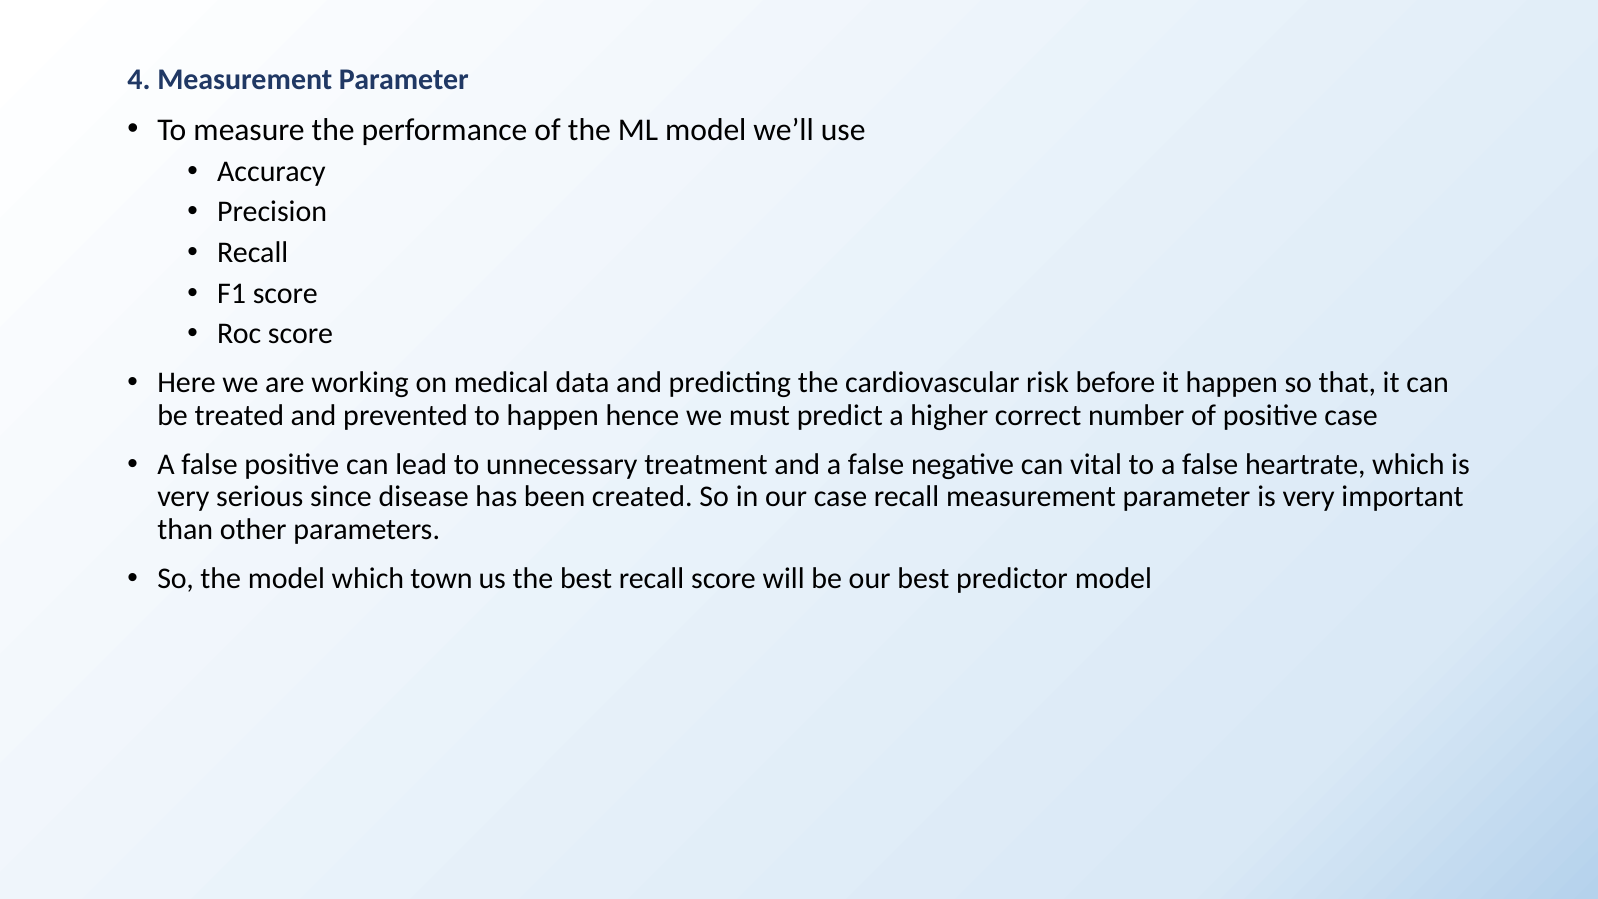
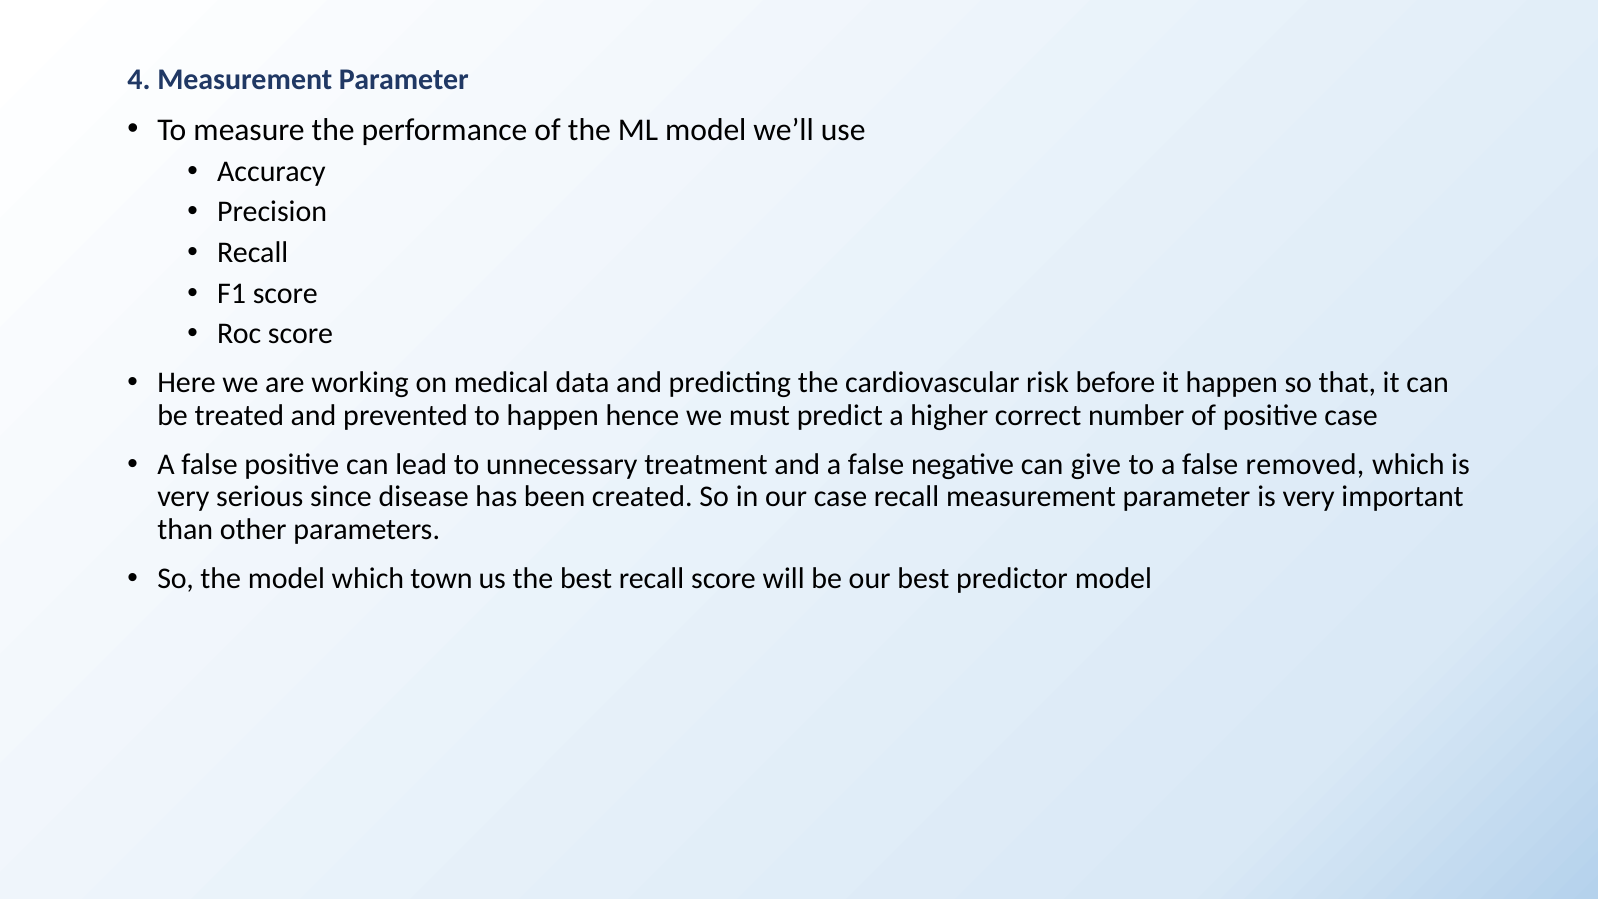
vital: vital -> give (1096, 464)
heartrate: heartrate -> removed (1305, 464)
